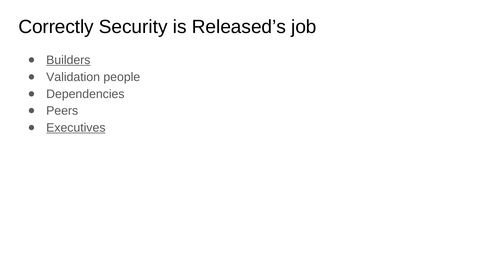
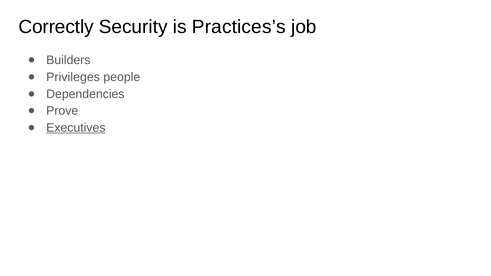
Released’s: Released’s -> Practices’s (239, 27)
Builders underline: present -> none (68, 60)
Validation: Validation -> Privileges (73, 77)
Peers: Peers -> Prove (62, 111)
